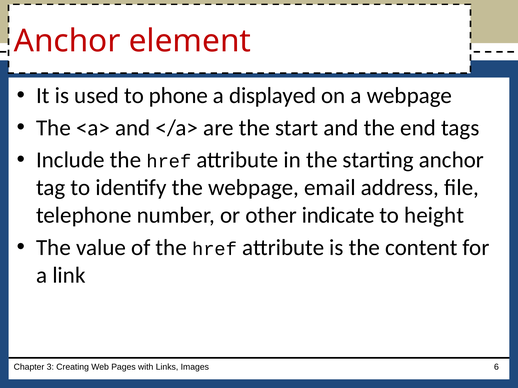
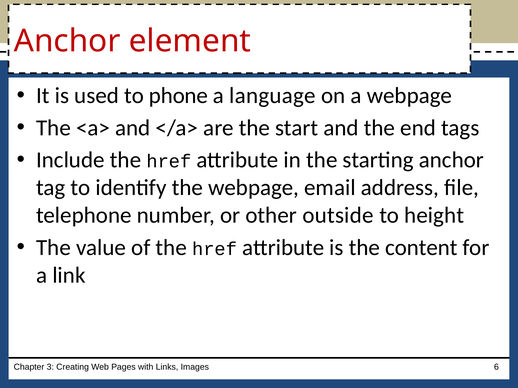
displayed: displayed -> language (272, 96)
indicate: indicate -> outside (338, 216)
